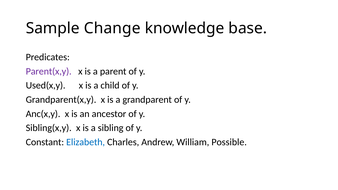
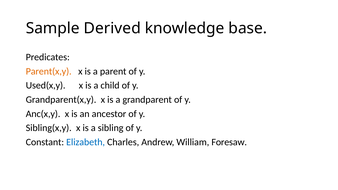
Change: Change -> Derived (112, 28)
Parent(x,y colour: purple -> orange (49, 71)
Possible: Possible -> Foresaw (229, 142)
